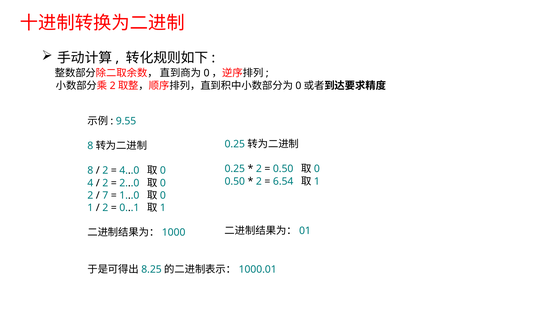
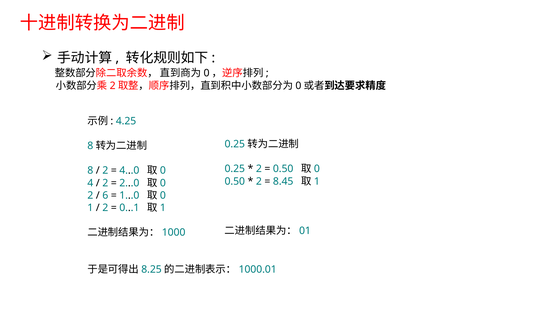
9.55: 9.55 -> 4.25 (126, 121)
6.54: 6.54 -> 8.45 (283, 181)
7: 7 -> 6 (105, 195)
